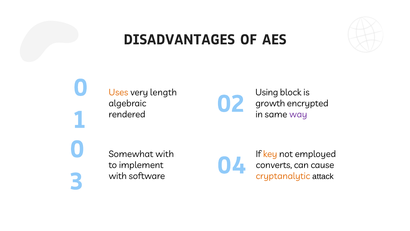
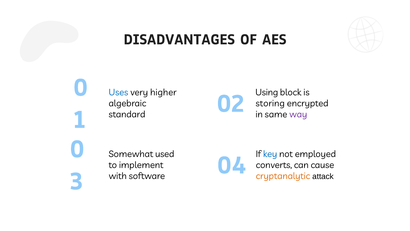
Uses colour: orange -> blue (118, 92)
length: length -> higher (163, 92)
growth: growth -> storing (270, 103)
rendered: rendered -> standard (127, 114)
Somewhat with: with -> used (165, 154)
key colour: orange -> blue (270, 154)
